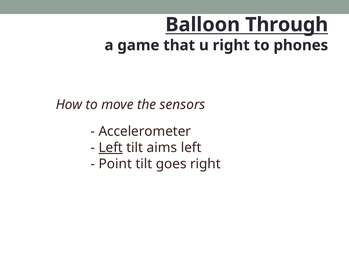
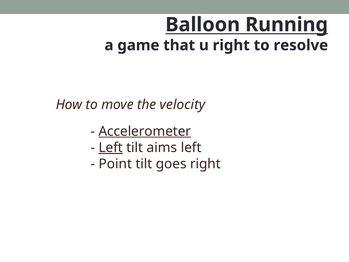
Through: Through -> Running (287, 25)
phones: phones -> resolve (301, 45)
sensors: sensors -> velocity (183, 104)
Accelerometer underline: none -> present (145, 131)
